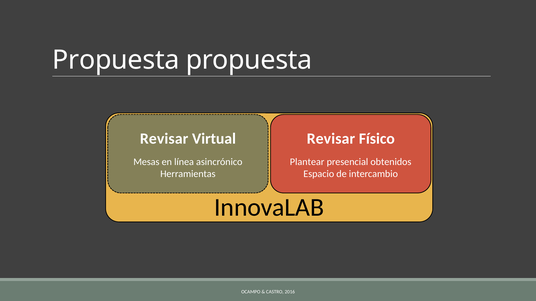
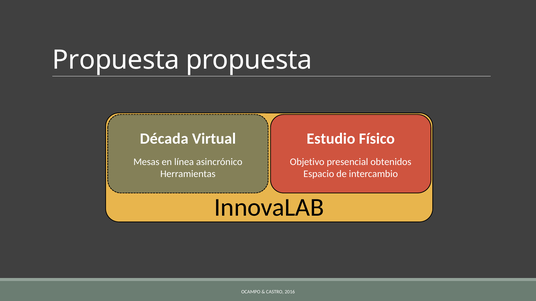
Revisar: Revisar -> Década (164, 139)
Revisar: Revisar -> Estudio (331, 139)
Plantear: Plantear -> Objetivo (307, 162)
